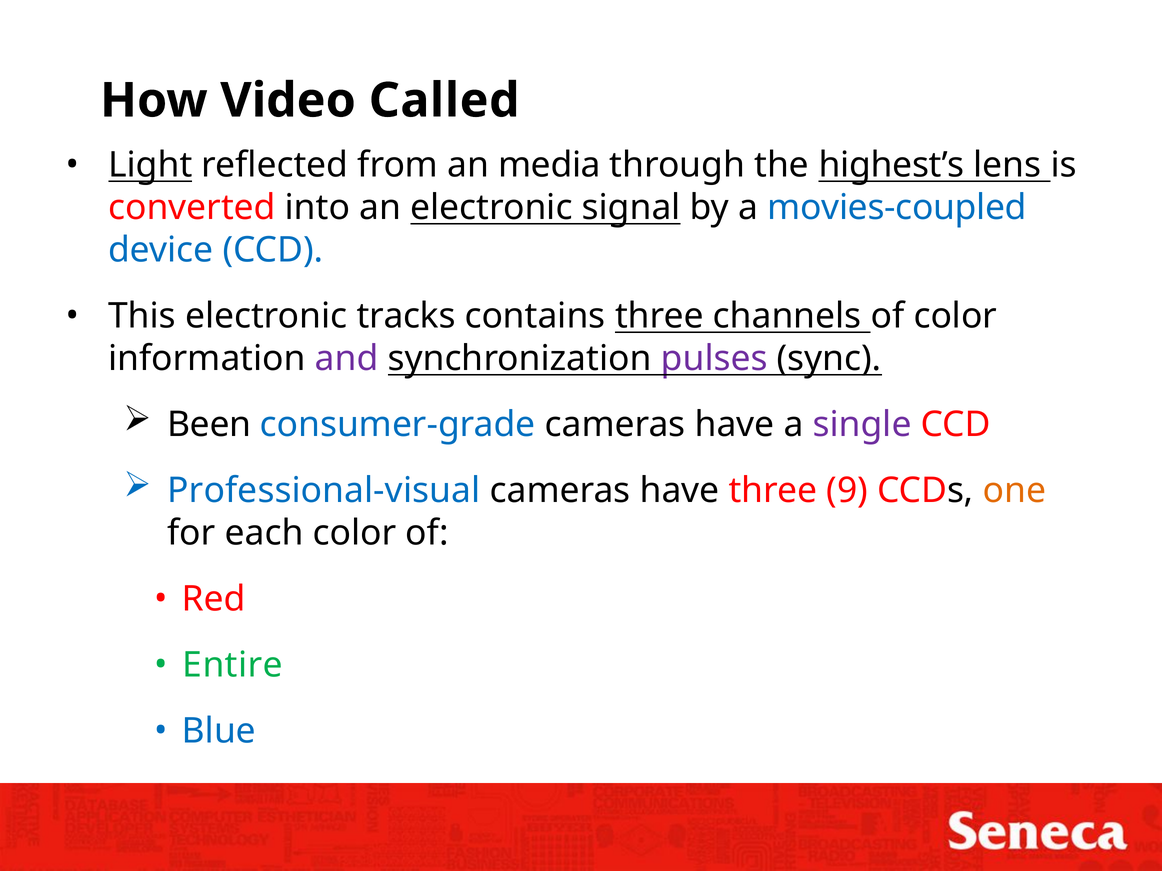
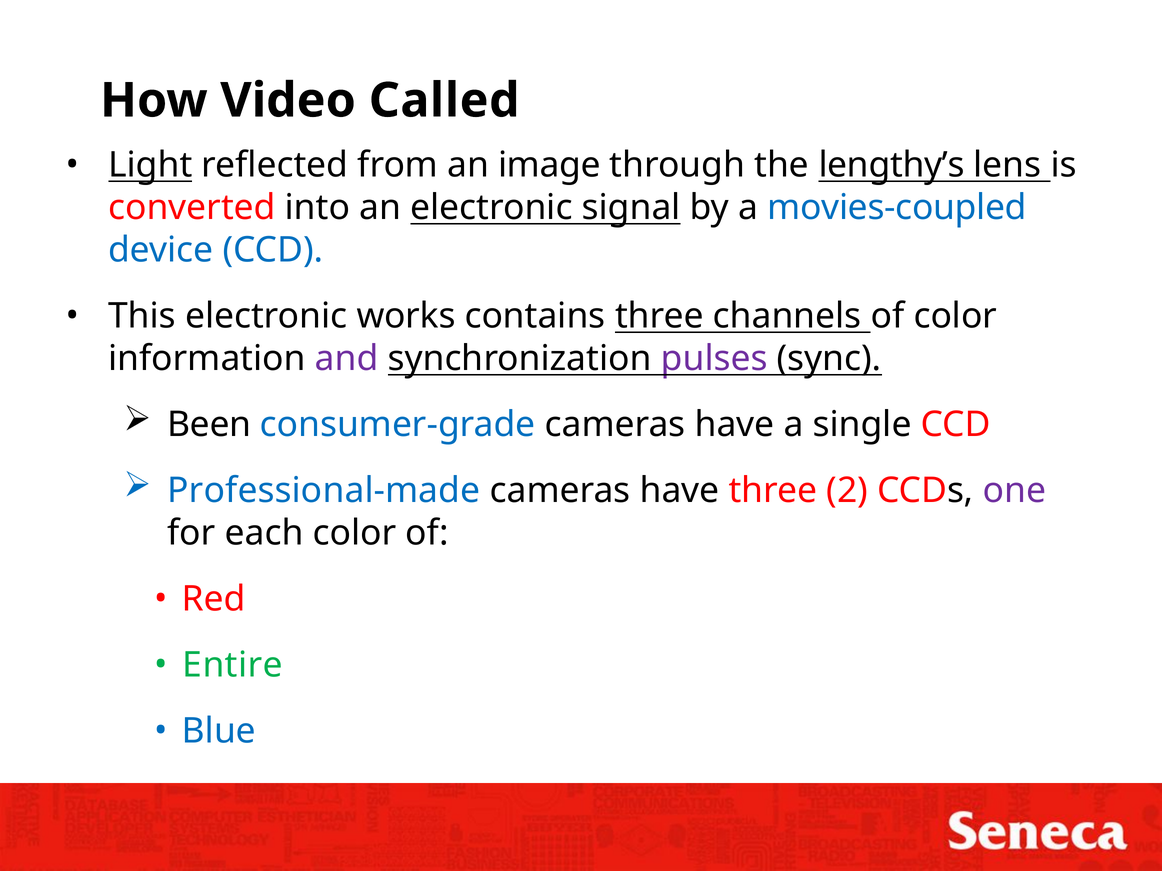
media: media -> image (549, 165)
highest’s: highest’s -> lengthy’s (892, 165)
tracks: tracks -> works (406, 316)
single colour: purple -> black (862, 425)
Professional-visual: Professional-visual -> Professional-made (324, 491)
9: 9 -> 2 (847, 491)
one colour: orange -> purple (1014, 491)
